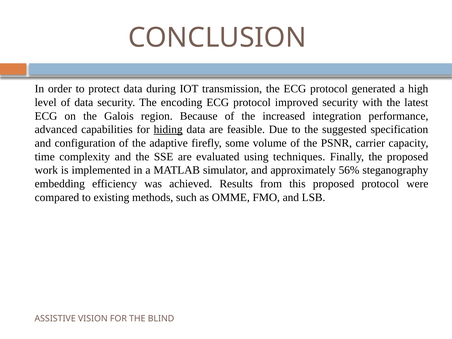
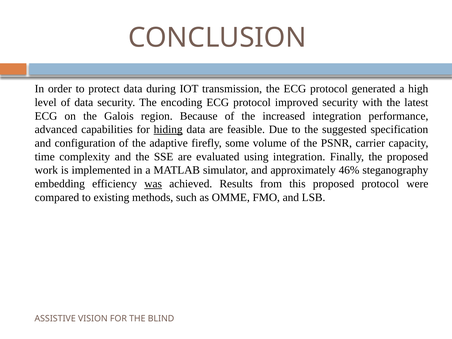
using techniques: techniques -> integration (299, 157)
56%: 56% -> 46% (349, 170)
was underline: none -> present (153, 184)
